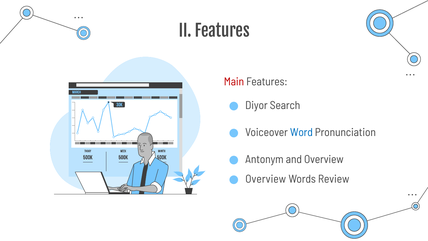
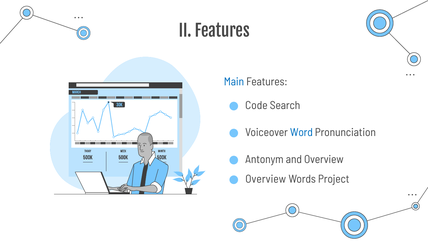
Main colour: red -> blue (234, 82)
Diyor: Diyor -> Code (256, 105)
Review: Review -> Project (334, 179)
